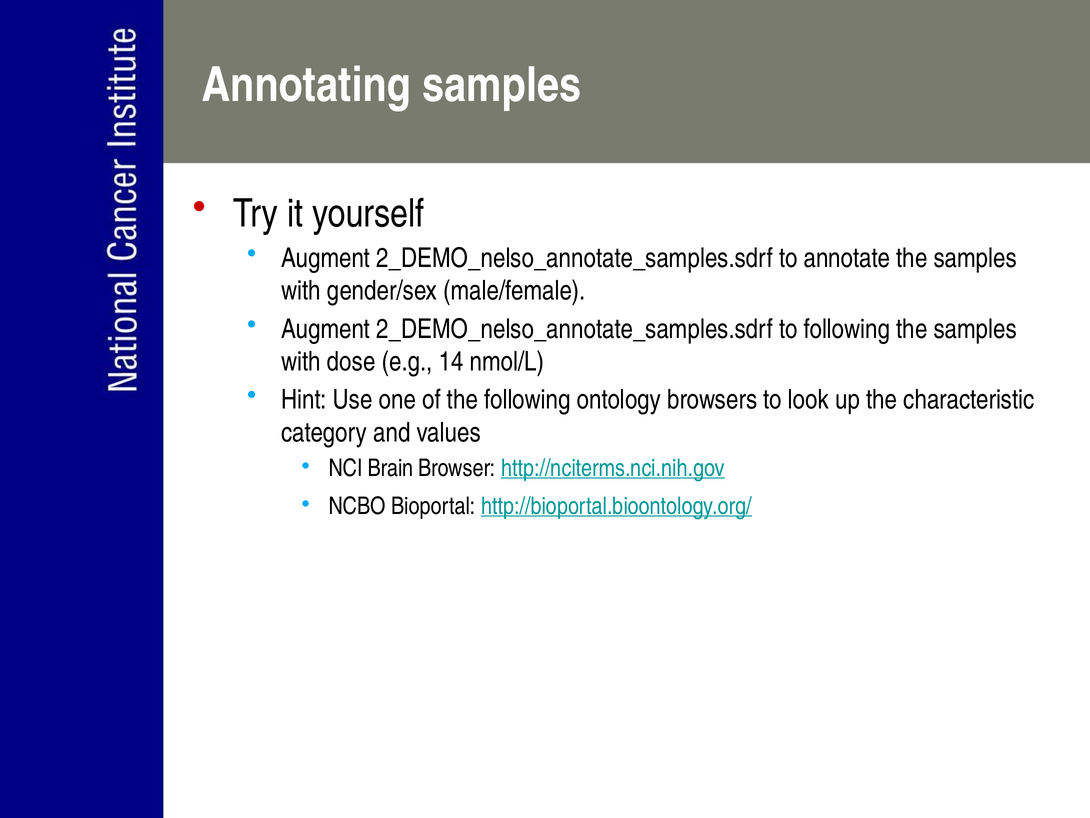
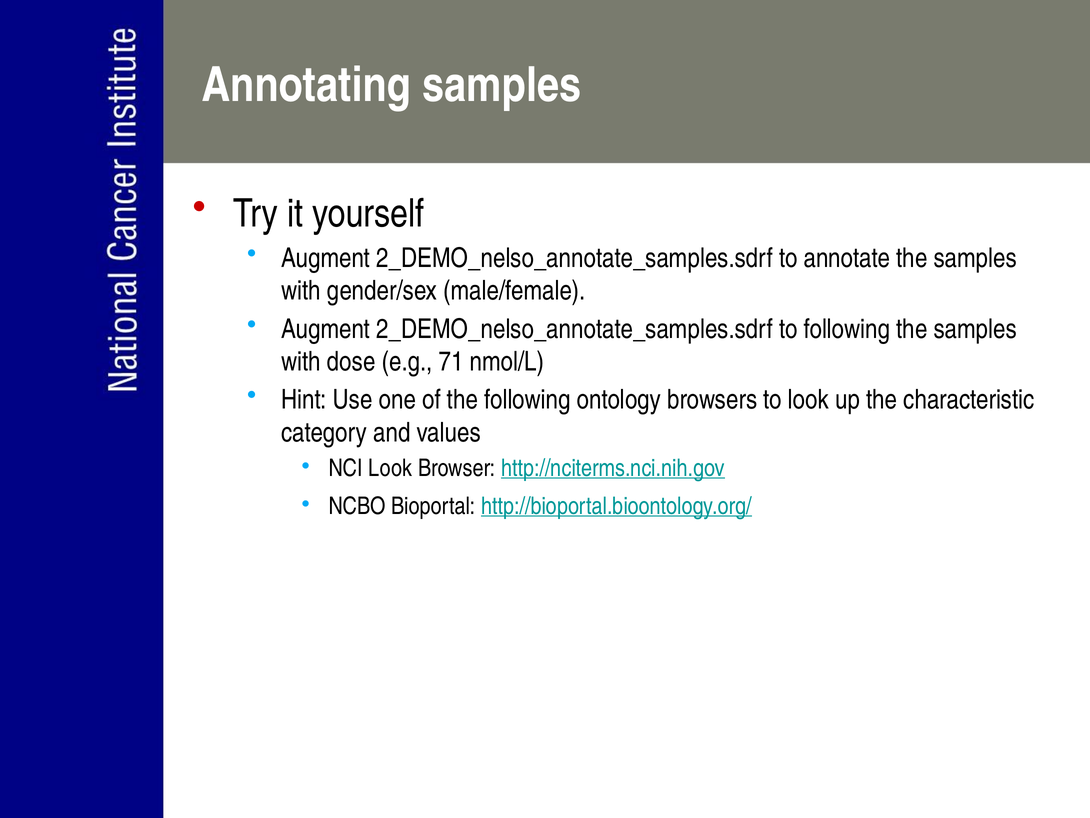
14: 14 -> 71 (451, 362)
NCI Brain: Brain -> Look (390, 468)
